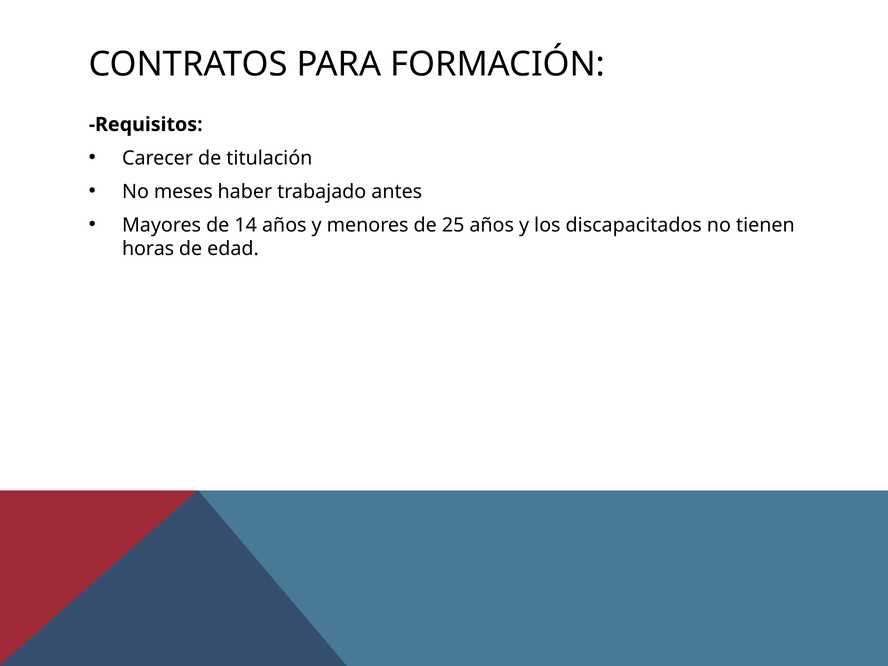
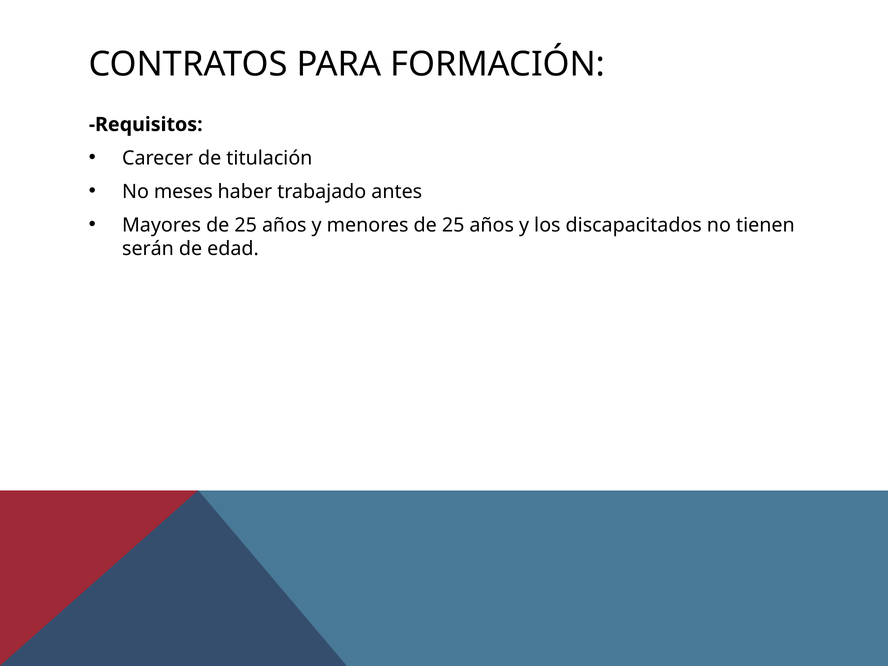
Mayores de 14: 14 -> 25 (246, 225)
horas: horas -> serán (148, 249)
